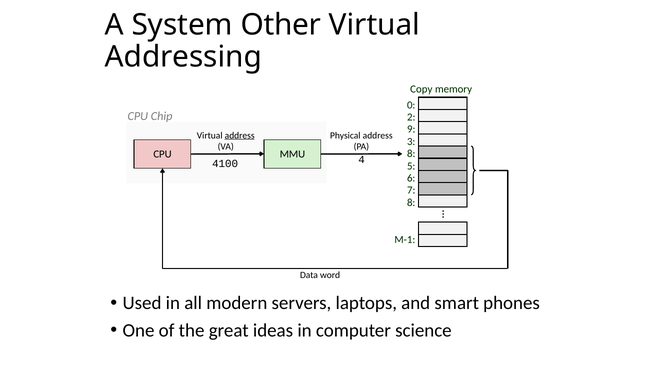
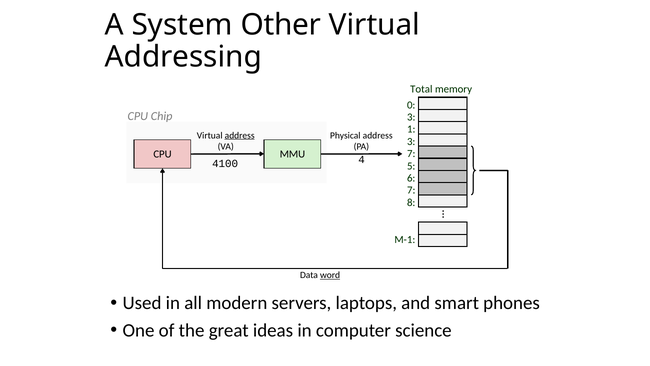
Copy: Copy -> Total (421, 89)
2: 2 -> 3 (411, 117)
9: 9 -> 1 (411, 129)
8: 8 -> 7 (411, 154)
word underline: none -> present (330, 275)
